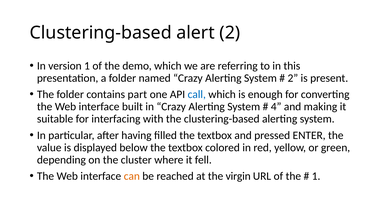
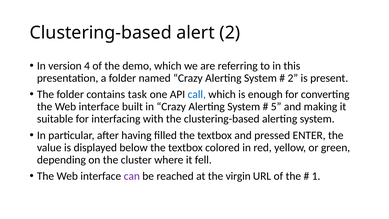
version 1: 1 -> 4 (87, 66)
part: part -> task (137, 94)
4: 4 -> 5 (276, 107)
can colour: orange -> purple (132, 176)
